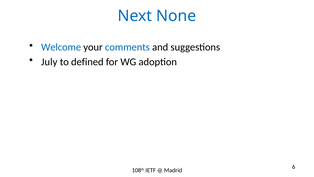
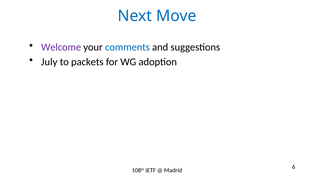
None: None -> Move (176, 16)
Welcome colour: blue -> purple (61, 47)
defined: defined -> packets (87, 62)
